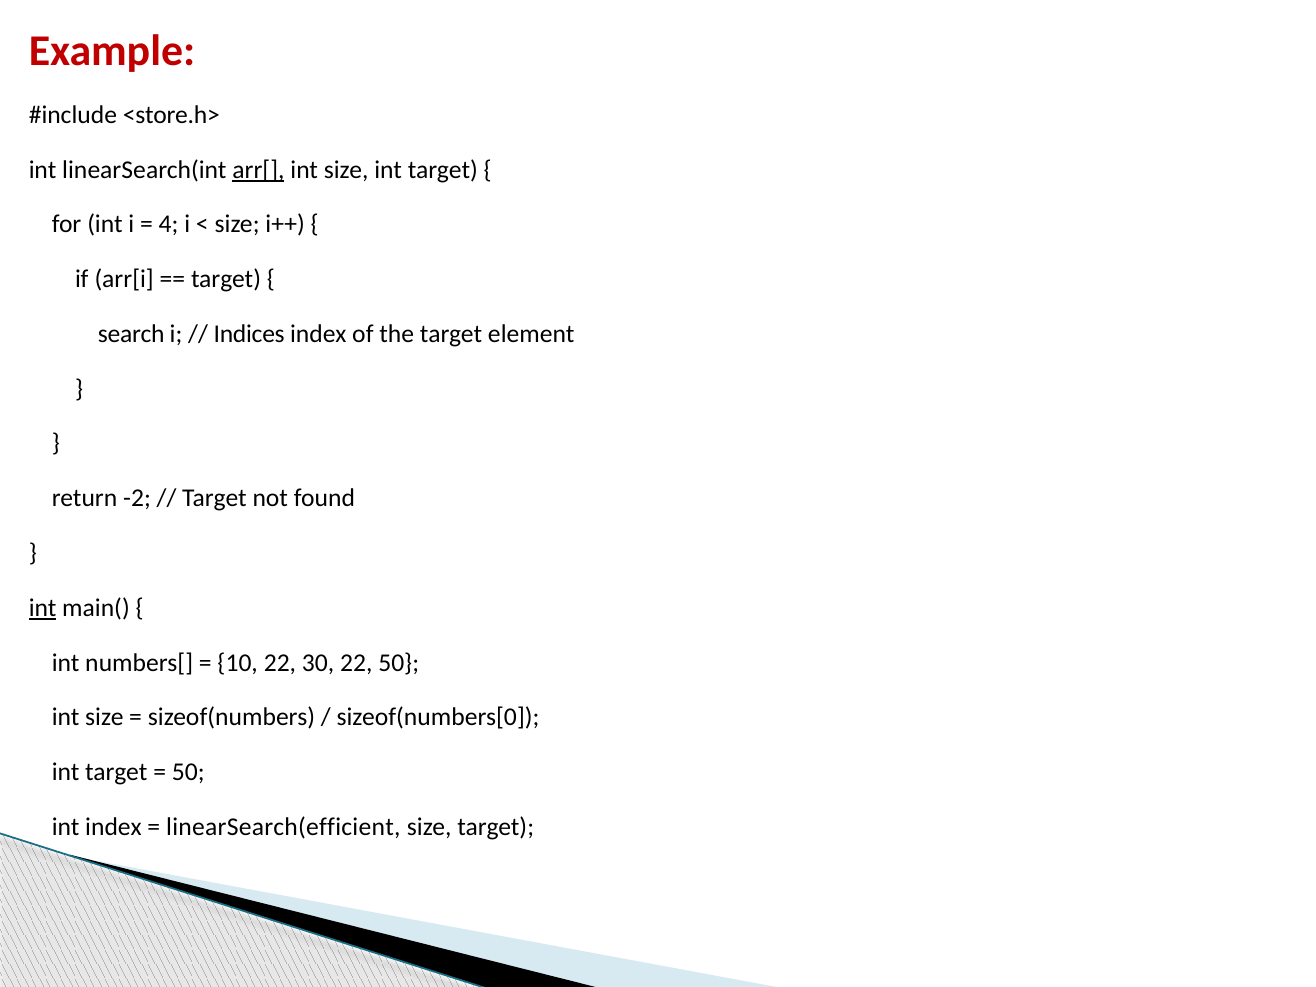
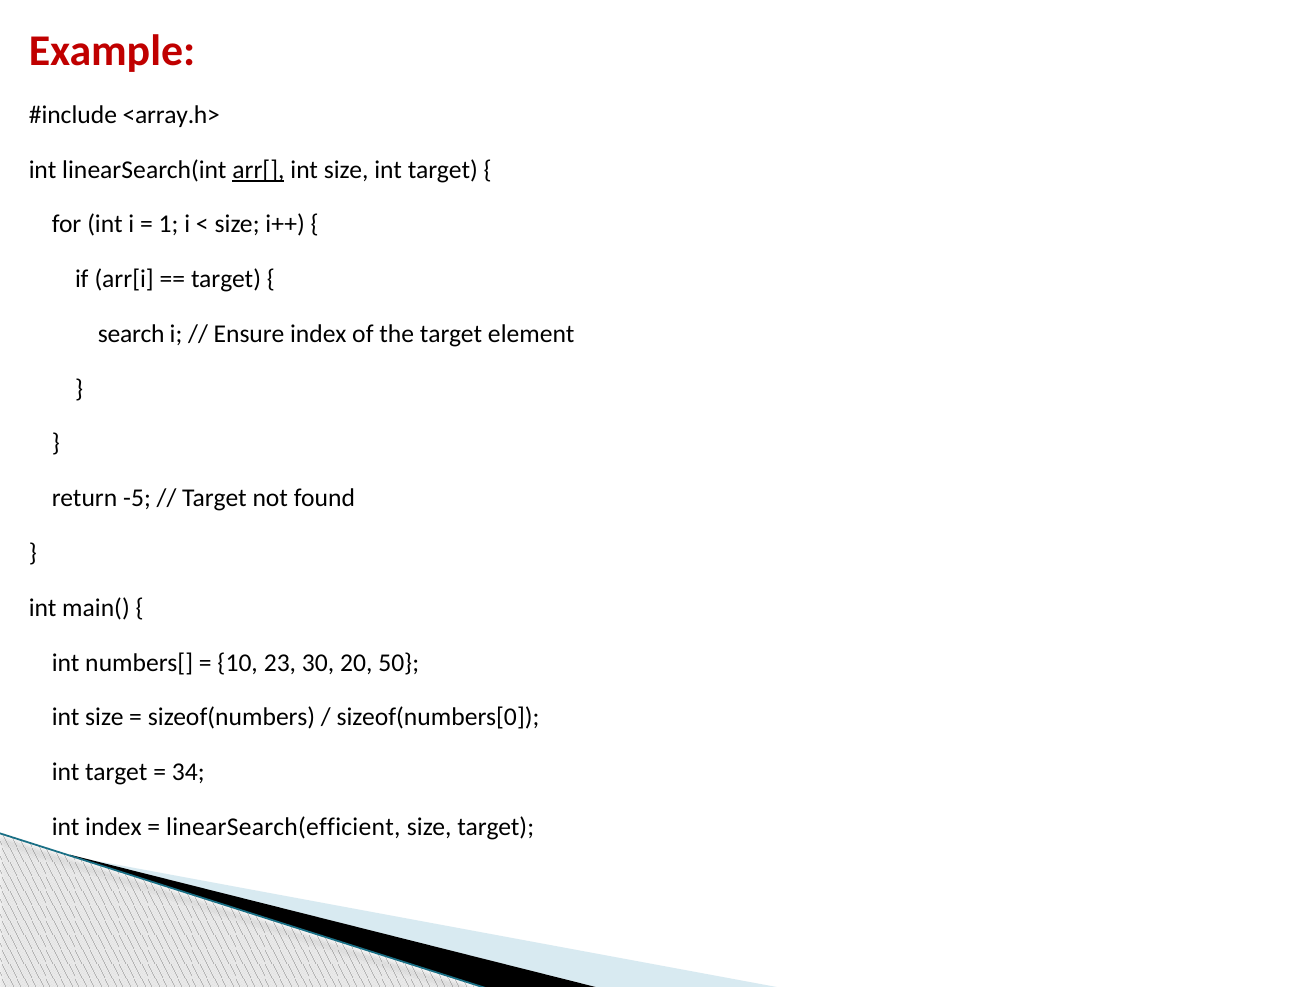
<store.h>: <store.h> -> <array.h> (171, 115)
4: 4 -> 1 (169, 224)
Indices: Indices -> Ensure (249, 334)
-2: -2 -> -5 (137, 498)
int underline: present -> none (43, 608)
10 22: 22 -> 23 (280, 663)
30 22: 22 -> 20 (356, 663)
50: 50 -> 34 (188, 772)
